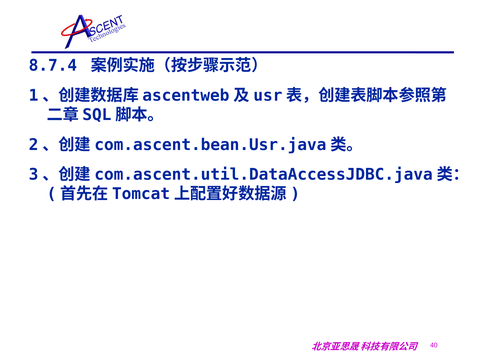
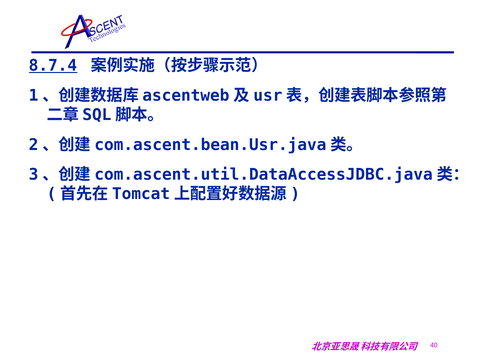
8.7.4 underline: none -> present (53, 65)
